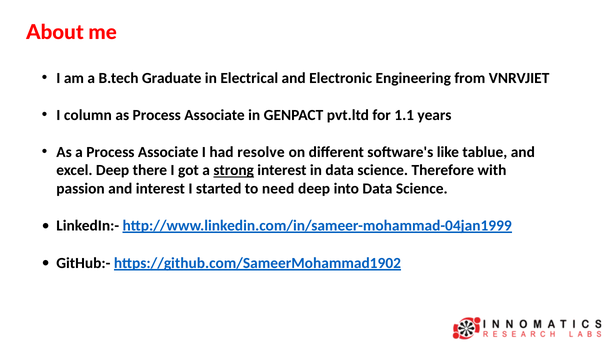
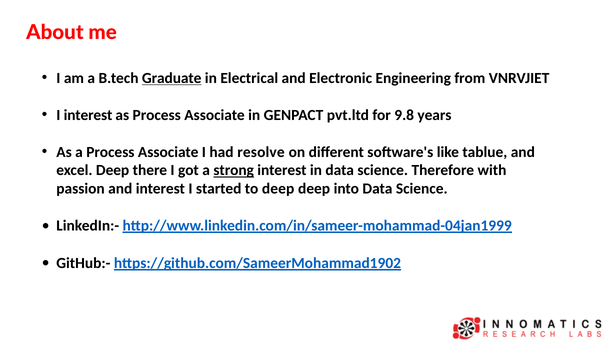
Graduate underline: none -> present (172, 78)
I column: column -> interest (88, 115)
1.1: 1.1 -> 9.8 (404, 115)
to need: need -> deep (278, 189)
